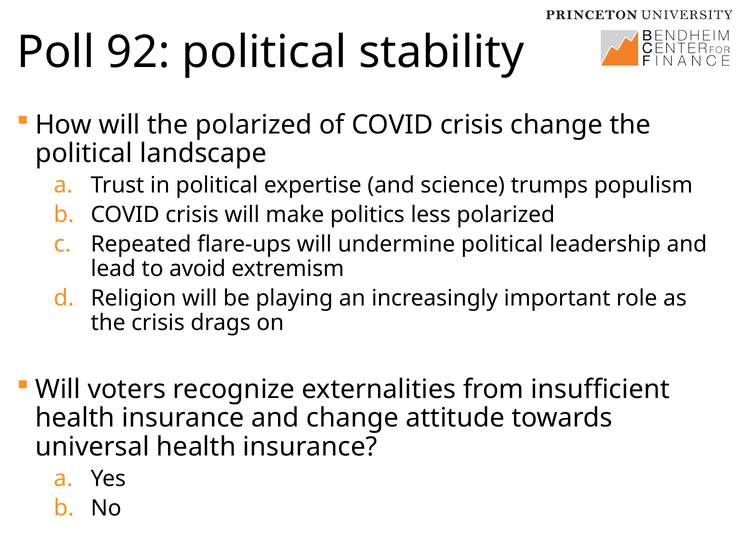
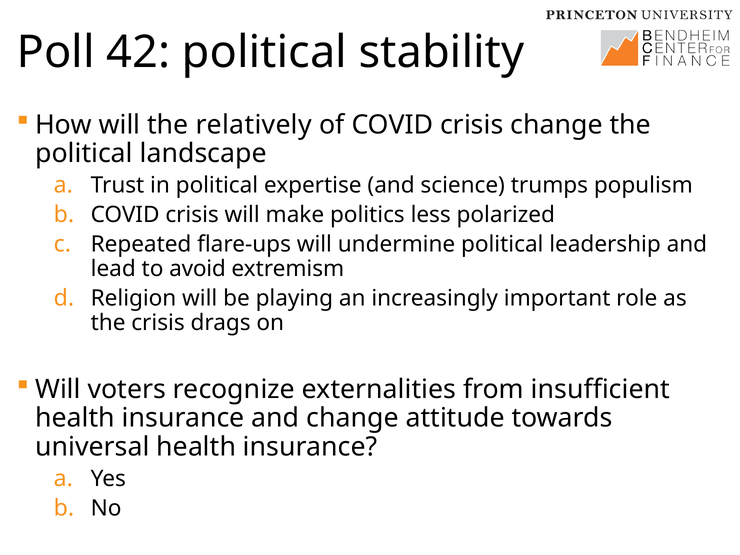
92: 92 -> 42 (138, 52)
the polarized: polarized -> relatively (254, 125)
